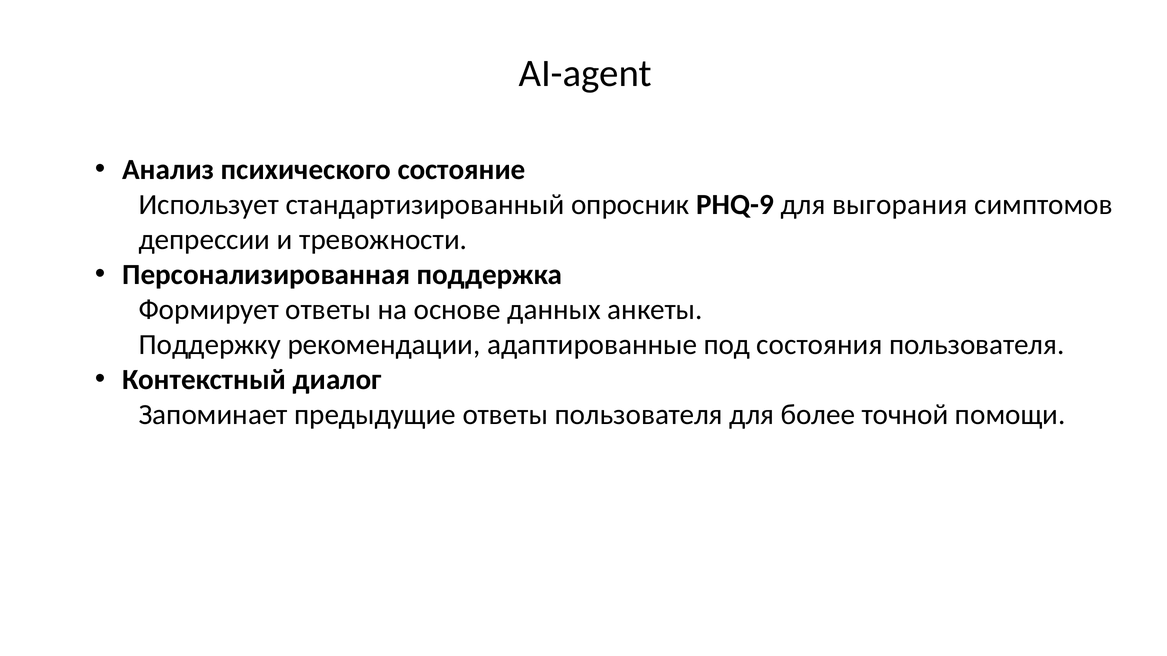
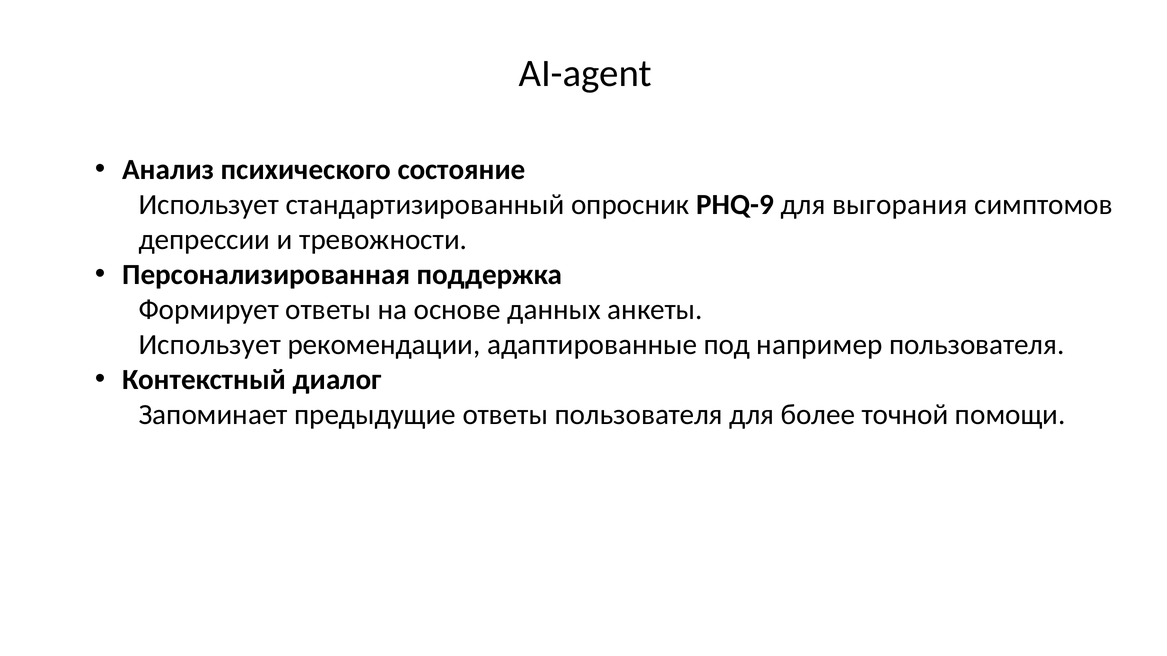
Поддержку: Поддержку -> Использует (210, 345)
состояния: состояния -> например (819, 345)
